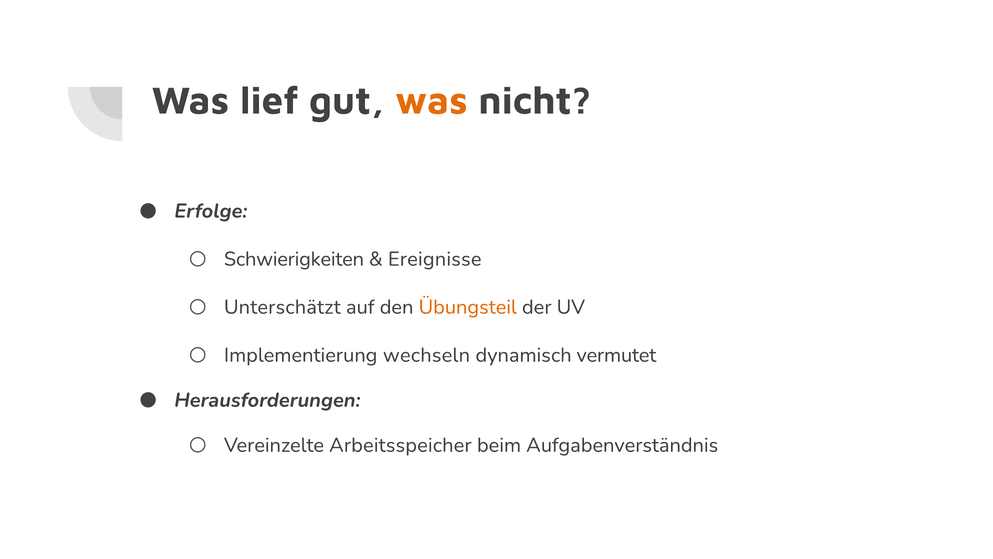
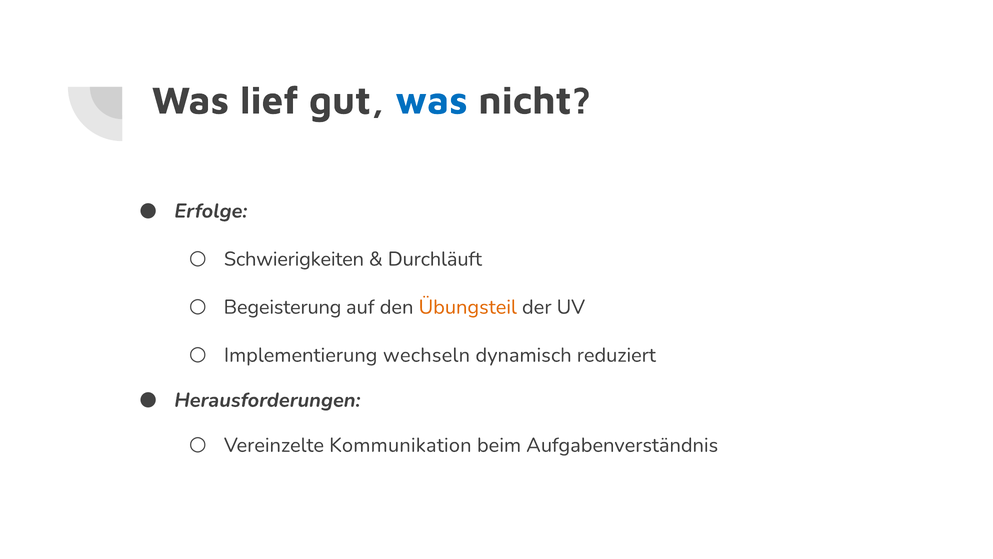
was colour: orange -> blue (431, 101)
Ereignisse: Ereignisse -> Durchläuft (435, 259)
Unterschätzt: Unterschätzt -> Begeisterung (282, 307)
vermutet: vermutet -> reduziert (616, 355)
Arbeitsspeicher: Arbeitsspeicher -> Kommunikation (400, 445)
